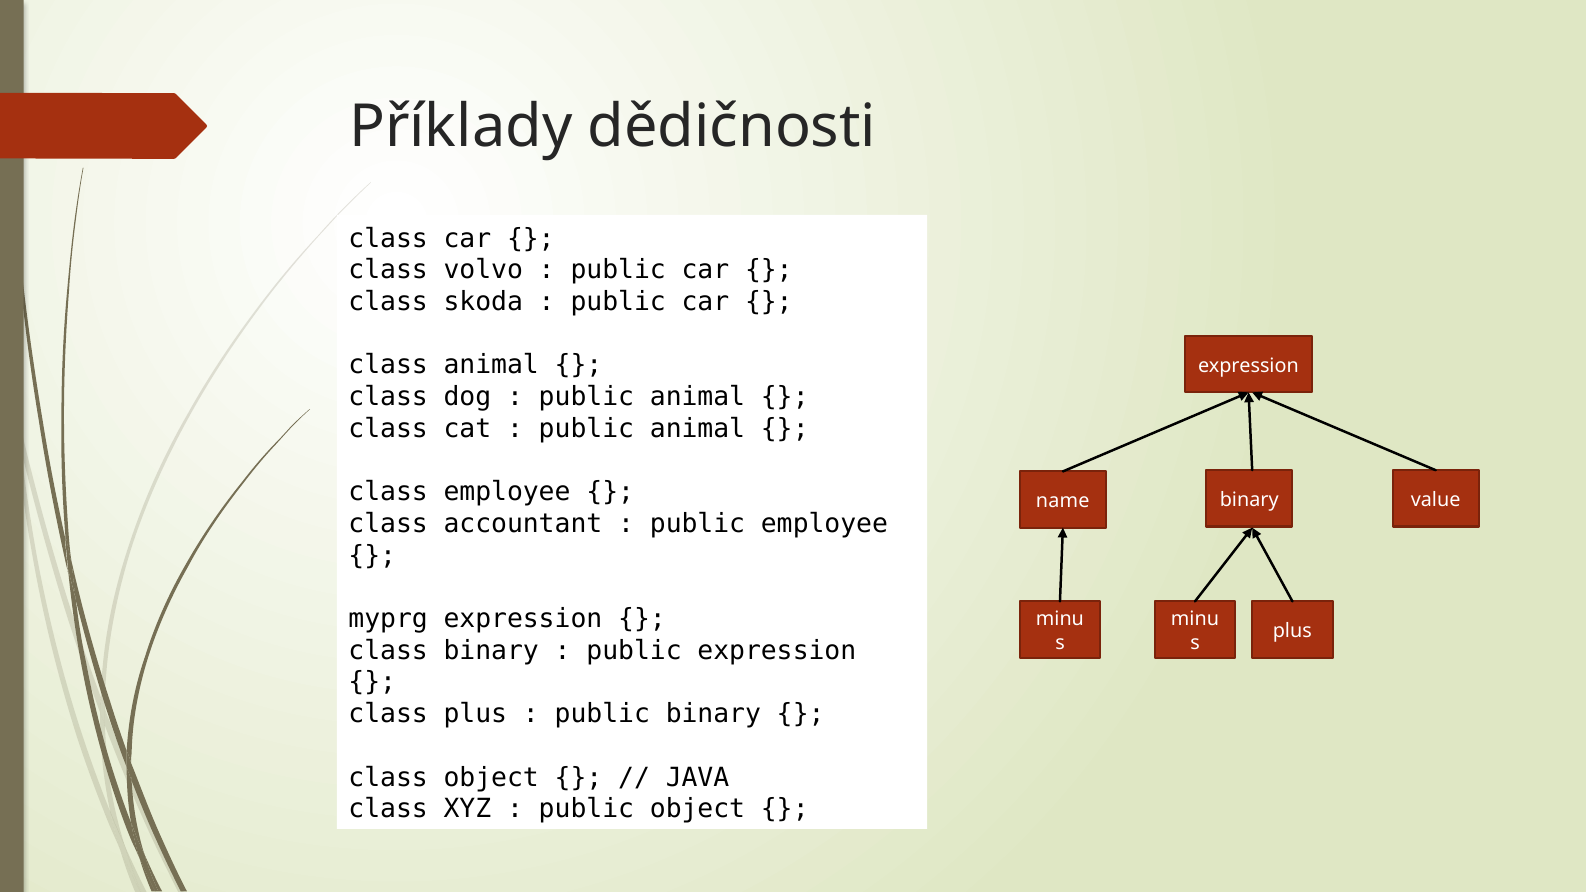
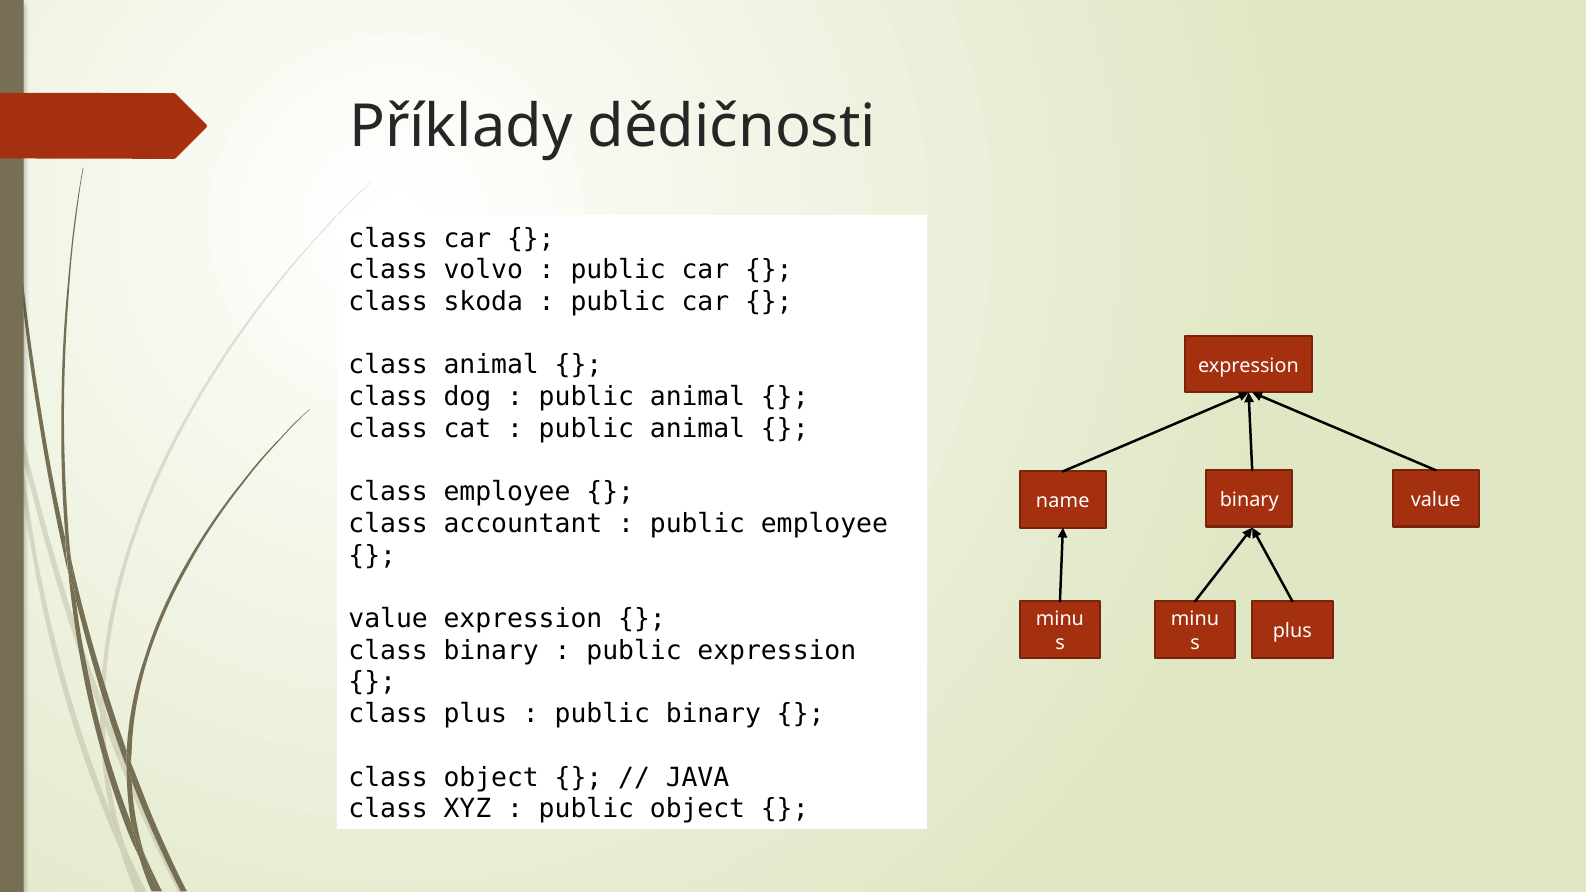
myprg: myprg -> value (388, 619)
